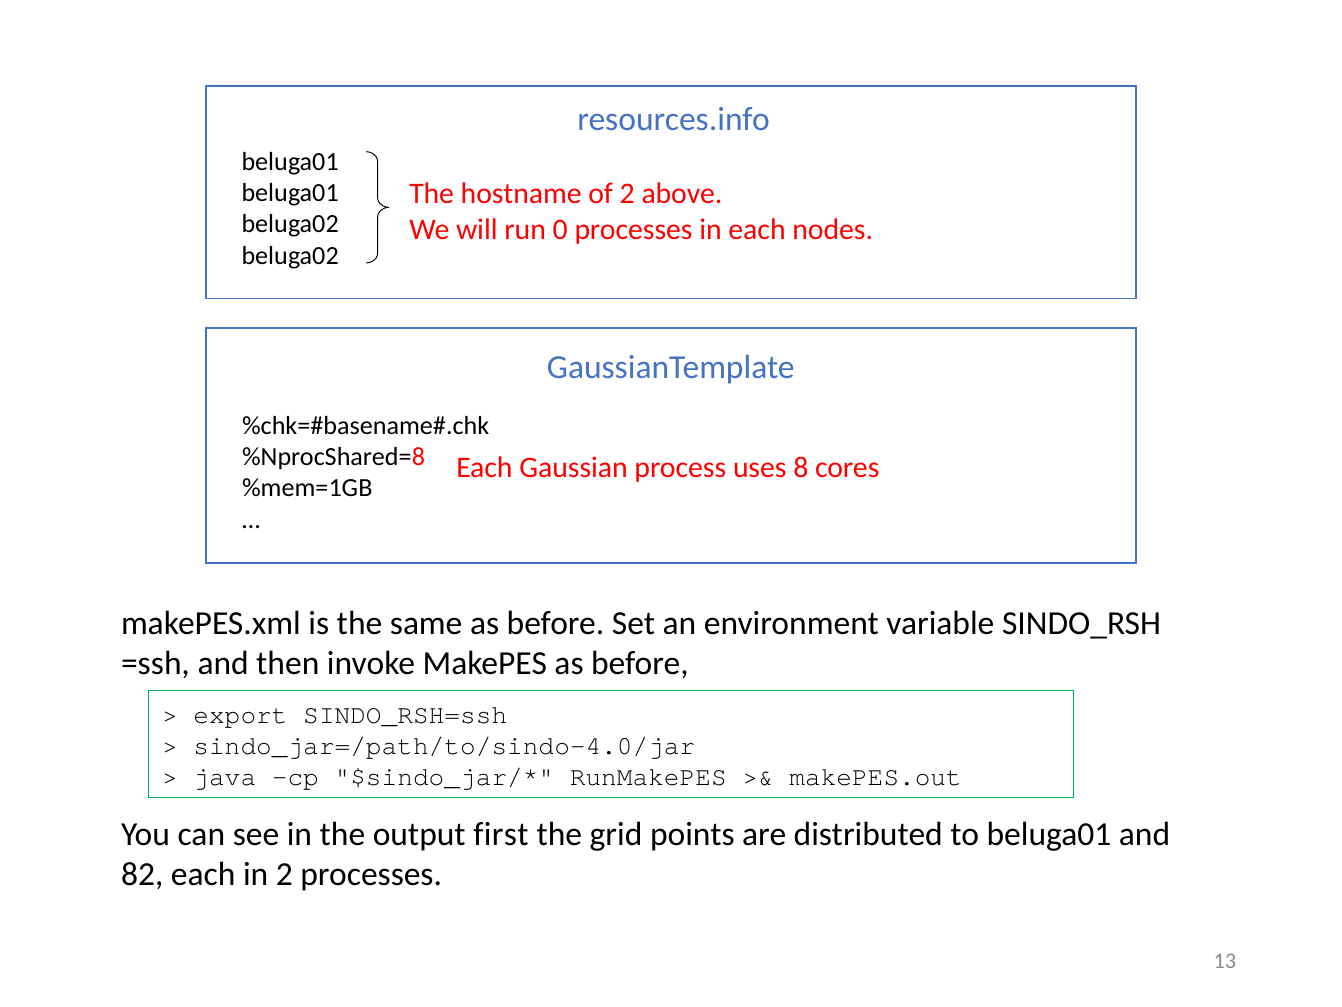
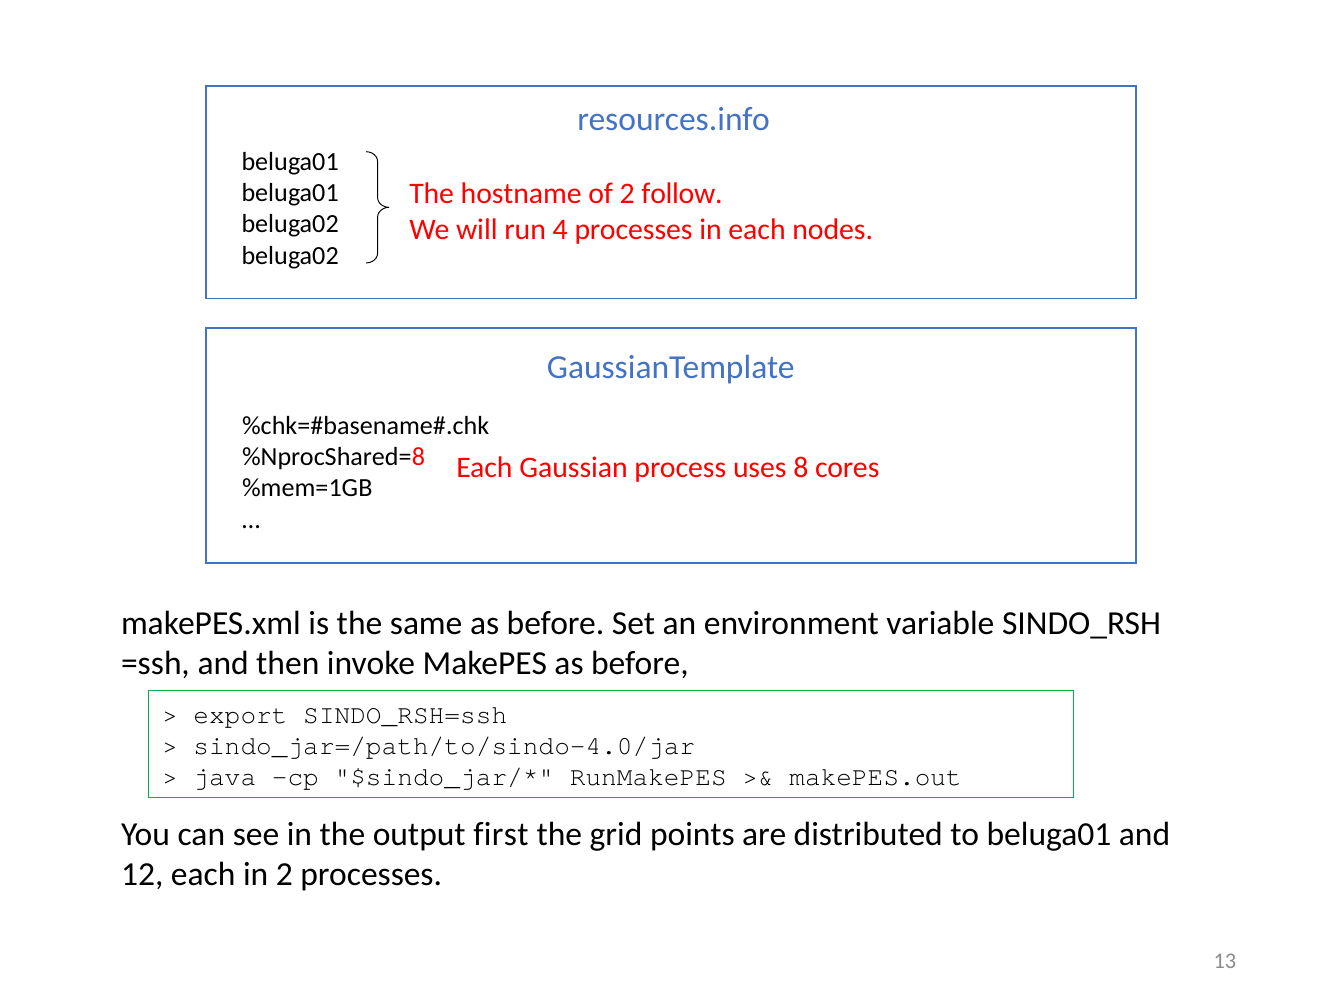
above: above -> follow (682, 194)
0: 0 -> 4 (560, 230)
82: 82 -> 12 (142, 874)
